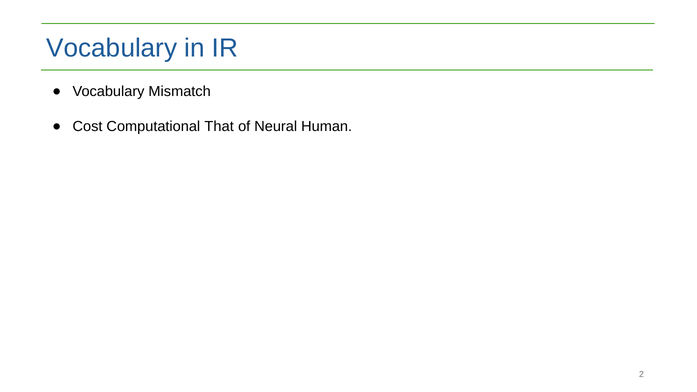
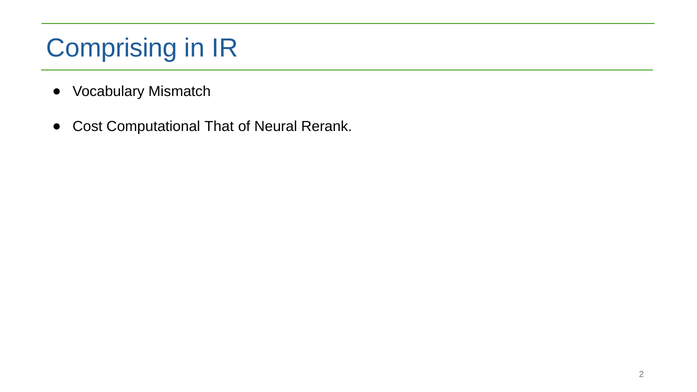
Vocabulary: Vocabulary -> Comprising (112, 48)
Human: Human -> Rerank (327, 127)
